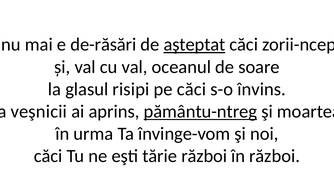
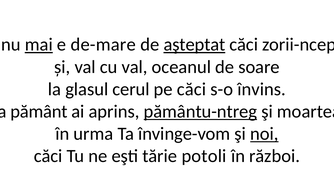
mai underline: none -> present (39, 45)
de-răsări: de-răsări -> de-mare (103, 45)
risipi: risipi -> cerul (131, 89)
veşnicii: veşnicii -> pământ (39, 111)
noi underline: none -> present (264, 134)
tărie război: război -> potoli (204, 156)
